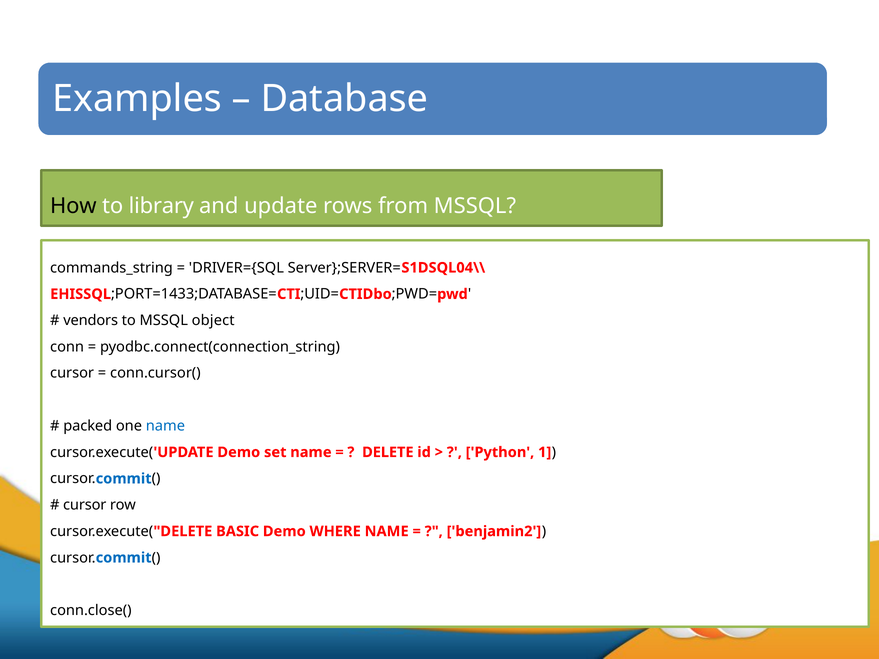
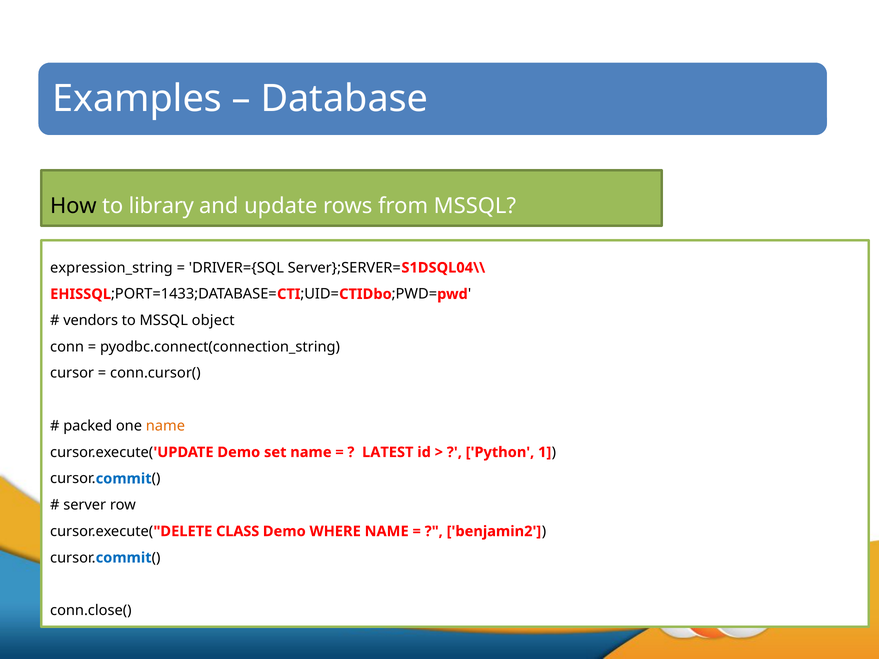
commands_string: commands_string -> expression_string (111, 268)
name colour: blue -> orange (165, 426)
DELETE: DELETE -> LATEST (388, 452)
cursor: cursor -> server (85, 505)
BASIC: BASIC -> CLASS (238, 532)
